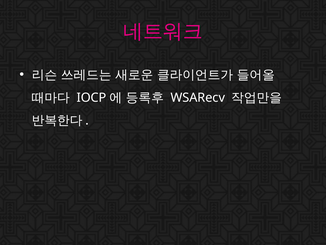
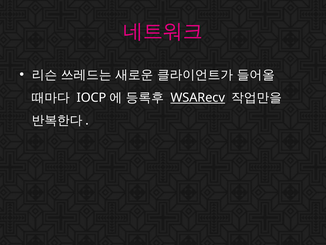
WSARecv underline: none -> present (198, 98)
